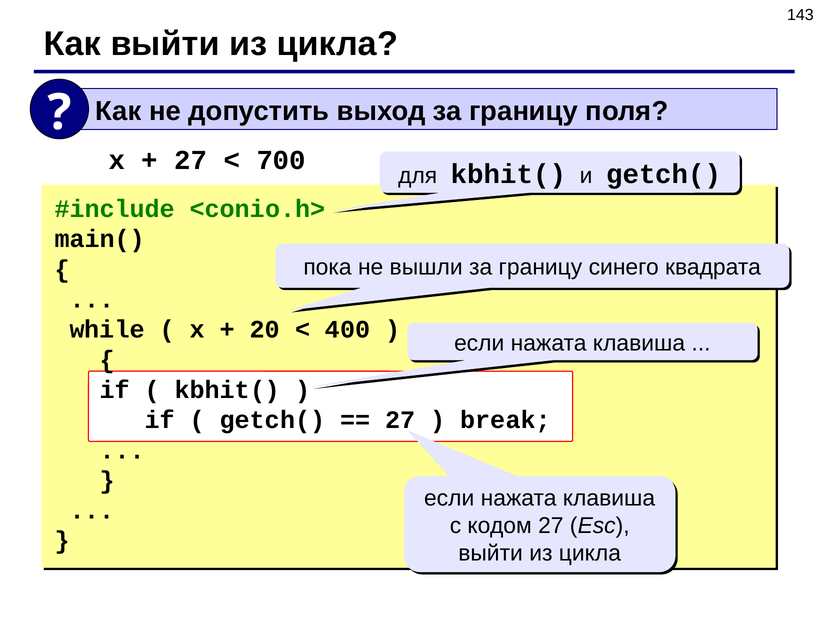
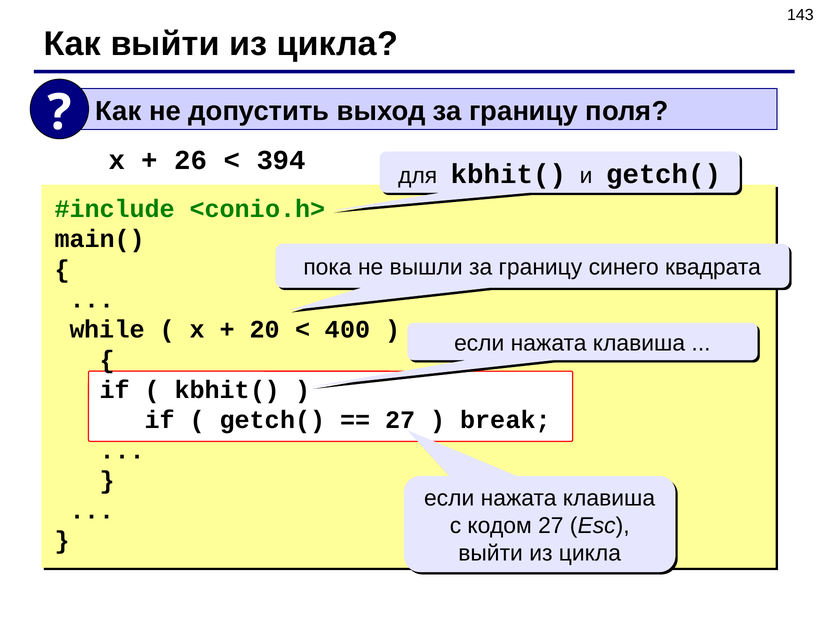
27: 27 -> 26 (191, 160)
700: 700 -> 394 (281, 160)
